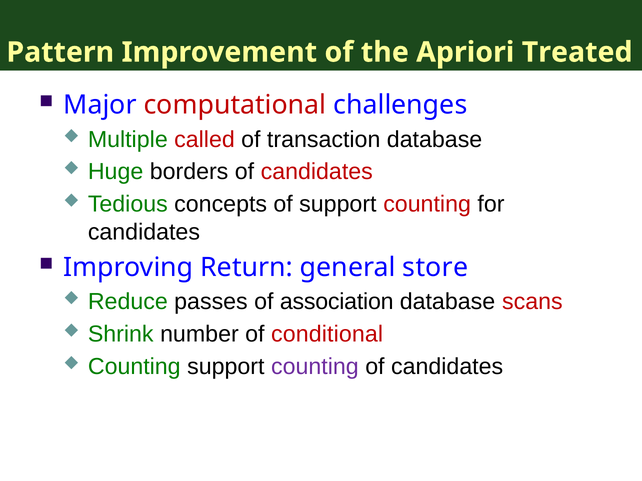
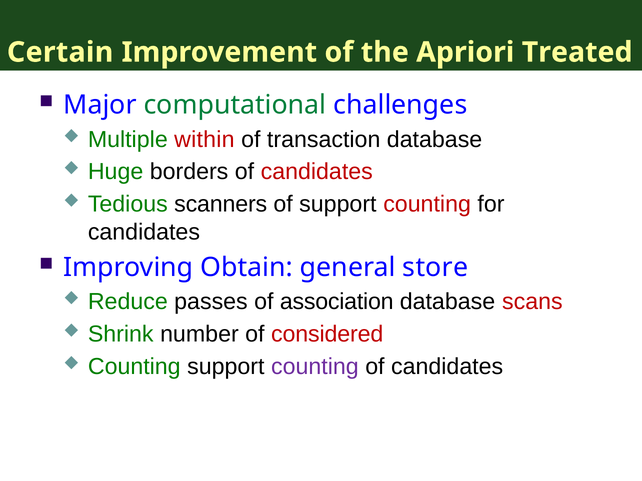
Pattern: Pattern -> Certain (60, 52)
computational colour: red -> green (235, 105)
called: called -> within (204, 140)
concepts: concepts -> scanners (221, 204)
Return: Return -> Obtain (247, 268)
conditional: conditional -> considered (327, 334)
